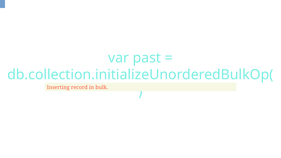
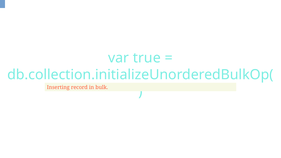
past: past -> true (147, 58)
